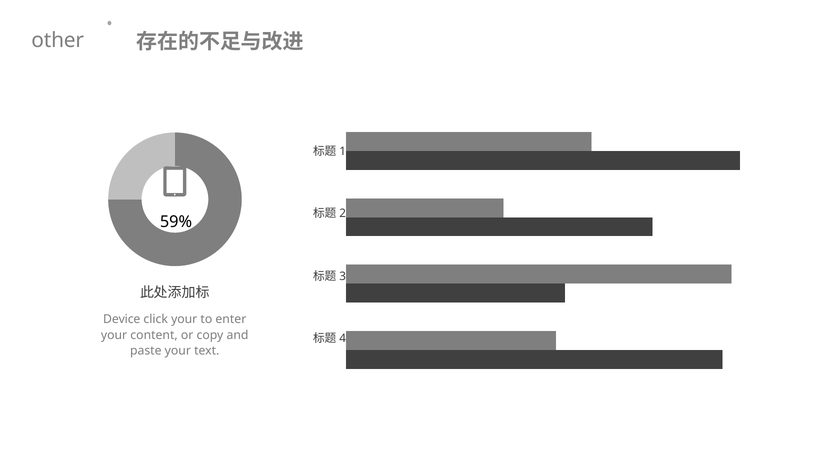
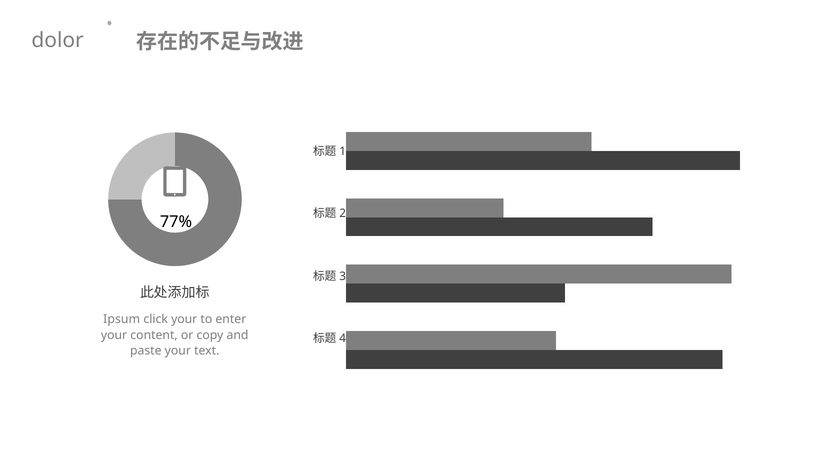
other: other -> dolor (58, 40)
59%: 59% -> 77% (176, 222)
Device: Device -> Ipsum (122, 319)
